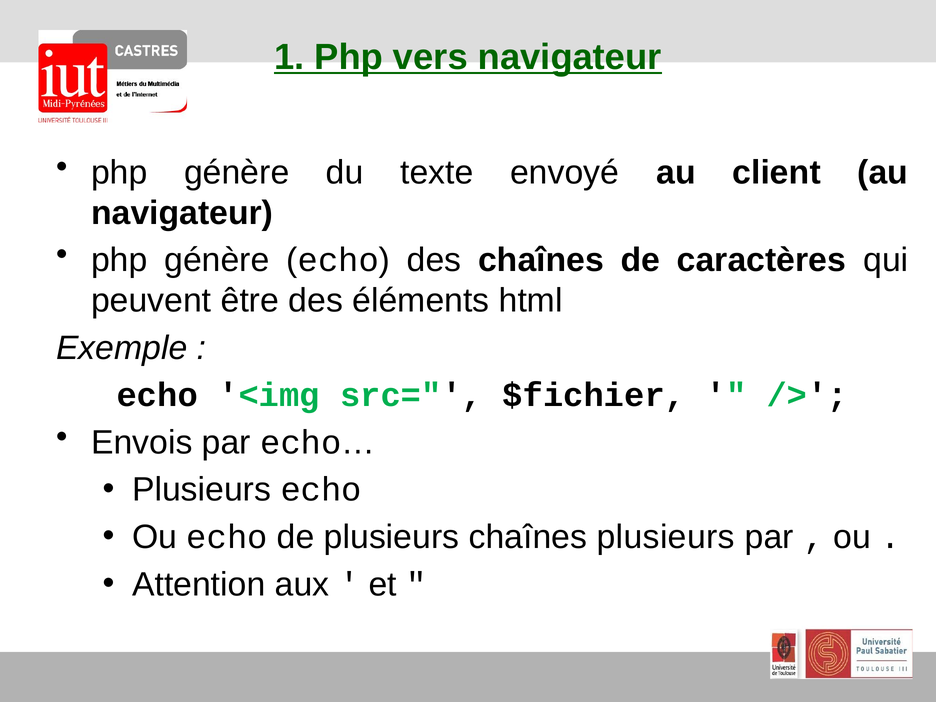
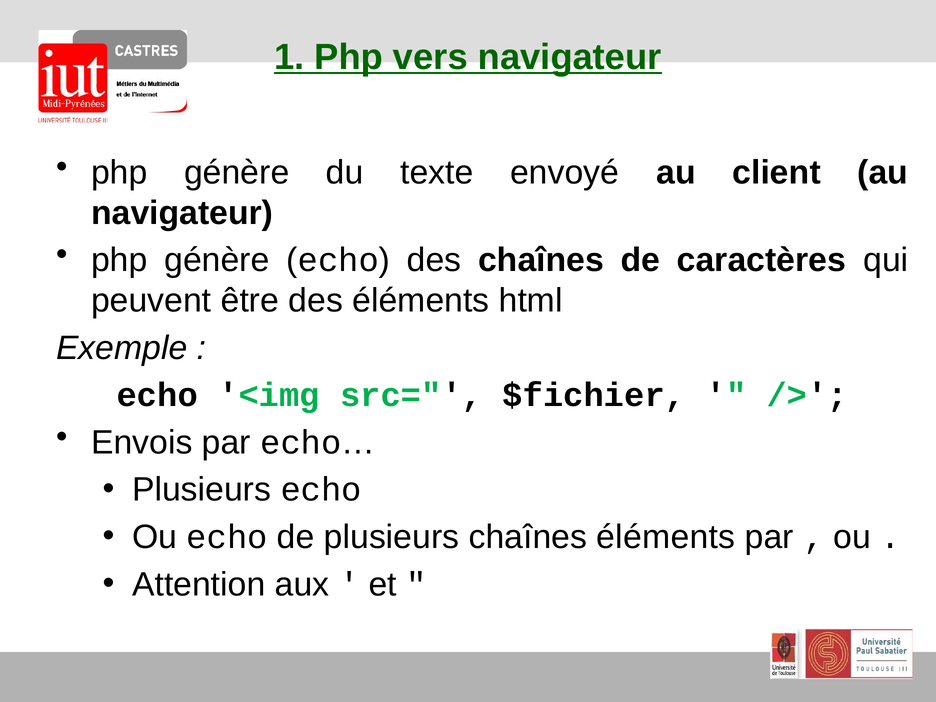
chaînes plusieurs: plusieurs -> éléments (666, 537)
